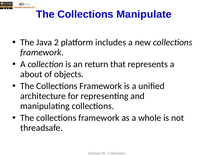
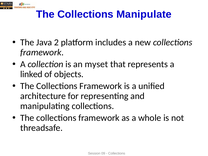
return: return -> myset (96, 64)
about: about -> linked (31, 74)
